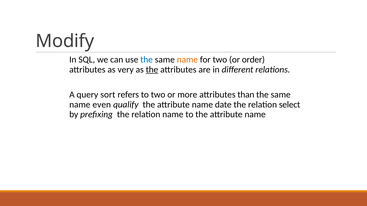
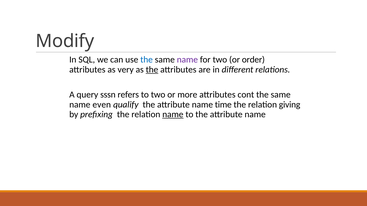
name colour: orange -> purple (187, 60)
sort: sort -> sssn (108, 95)
than: than -> cont (246, 95)
date: date -> time (223, 105)
select: select -> giving (290, 105)
name underline: none -> present (173, 115)
